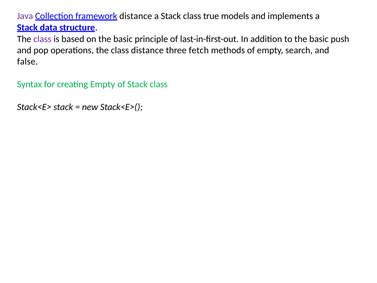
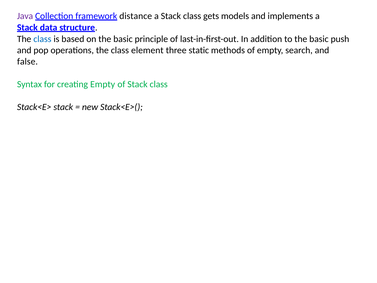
true: true -> gets (211, 16)
class colour: purple -> blue (42, 39)
class distance: distance -> element (147, 50)
fetch: fetch -> static (199, 50)
